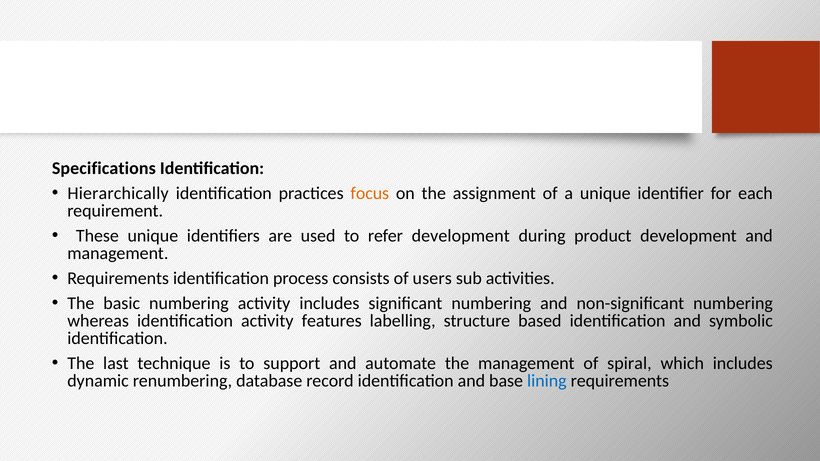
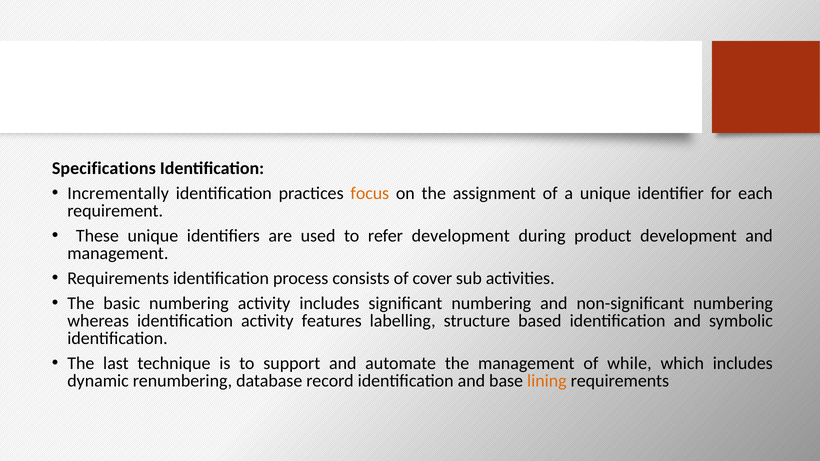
Hierarchically: Hierarchically -> Incrementally (118, 193)
users: users -> cover (432, 278)
spiral: spiral -> while (629, 364)
lining colour: blue -> orange (547, 381)
